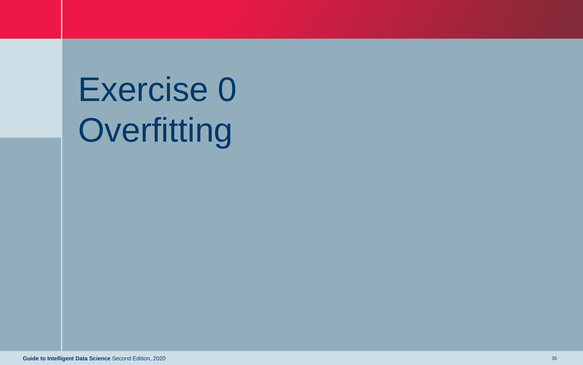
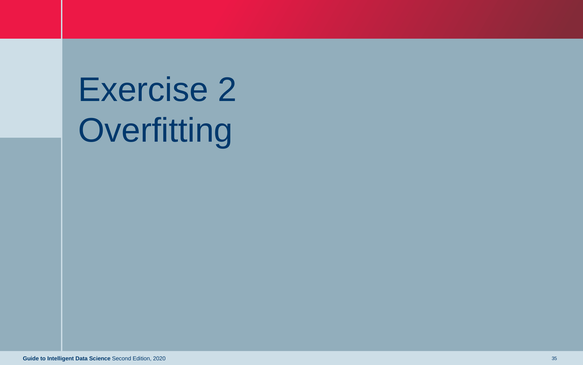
0: 0 -> 2 (227, 90)
